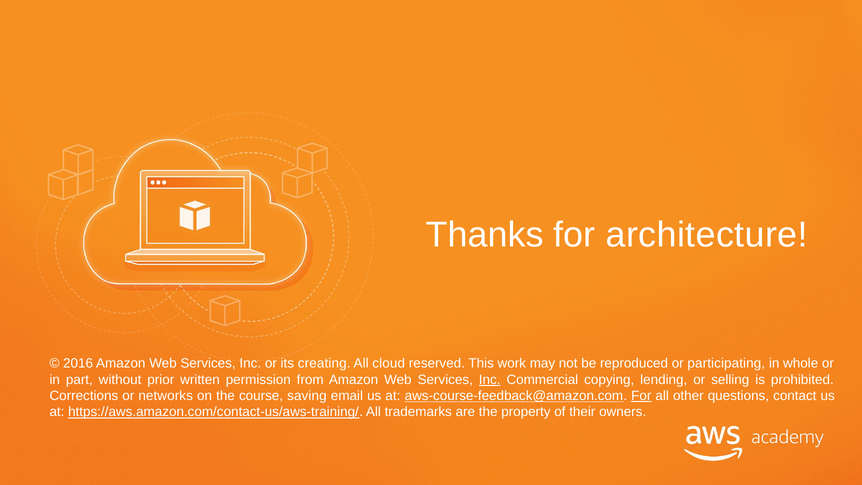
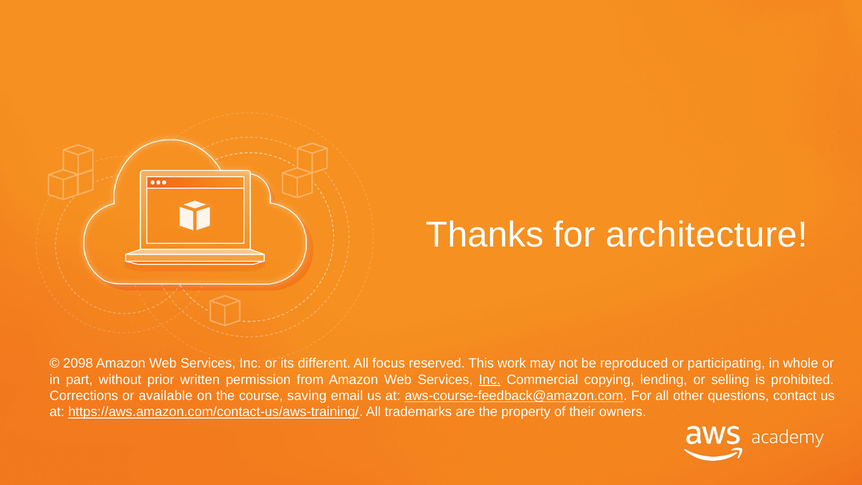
2016: 2016 -> 2098 (78, 363)
creating: creating -> different (324, 363)
cloud: cloud -> focus (389, 363)
networks: networks -> available (166, 396)
For underline: present -> none (641, 396)
